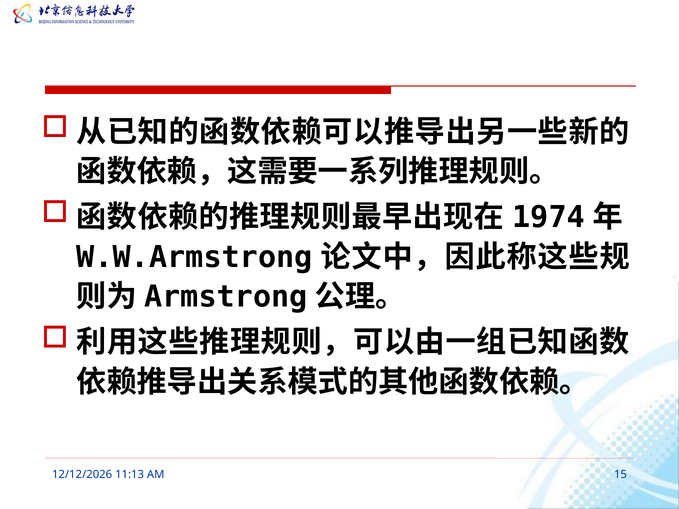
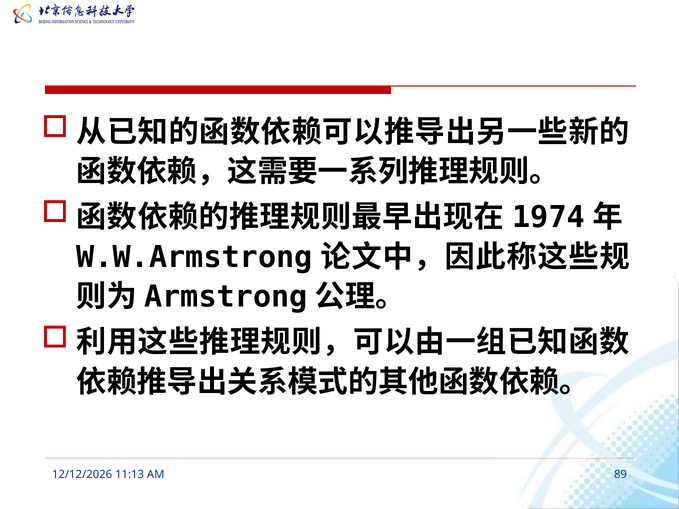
15: 15 -> 89 (620, 475)
